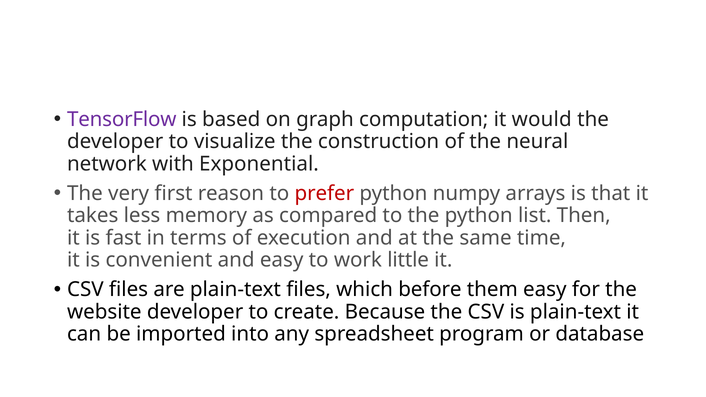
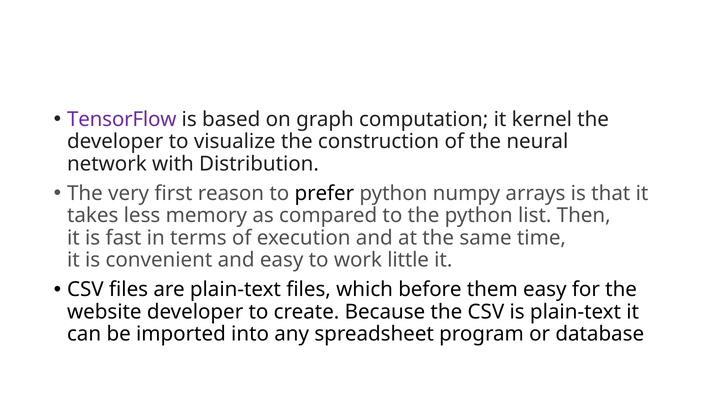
would: would -> kernel (542, 119)
Exponential: Exponential -> Distribution (259, 164)
prefer colour: red -> black (324, 193)
